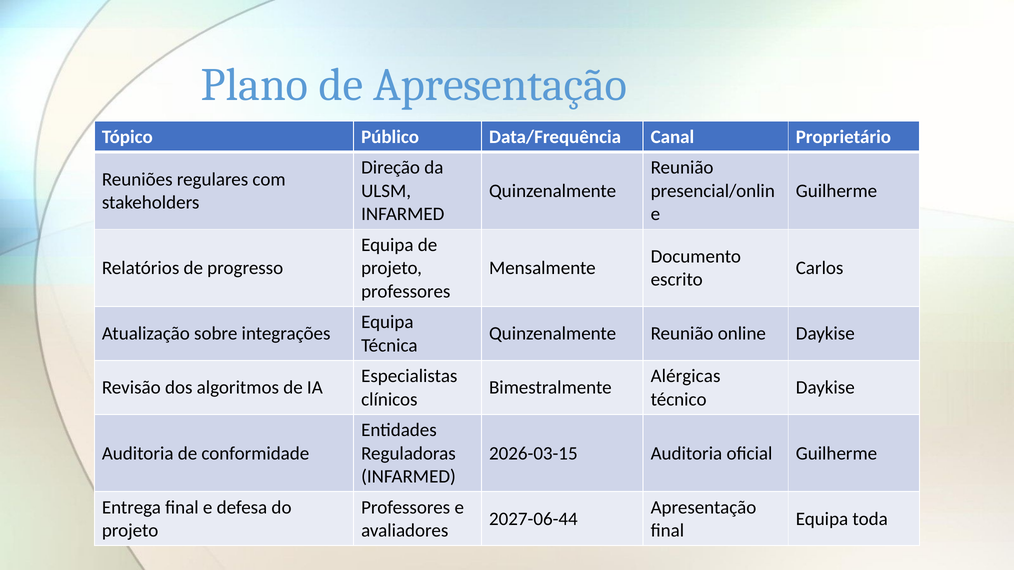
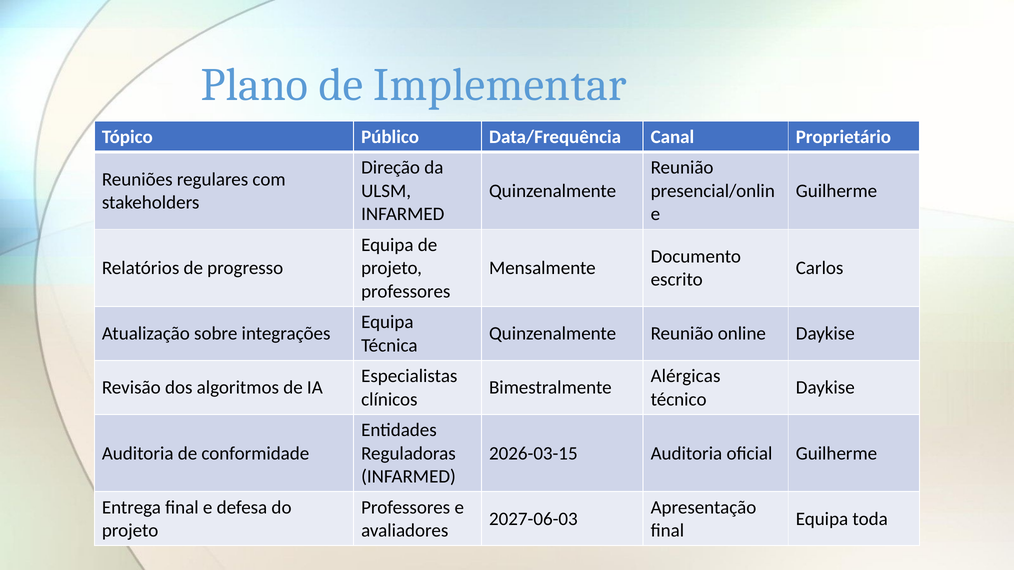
de Apresentação: Apresentação -> Implementar (500, 85)
2027-06-44: 2027-06-44 -> 2027-06-03 (533, 519)
